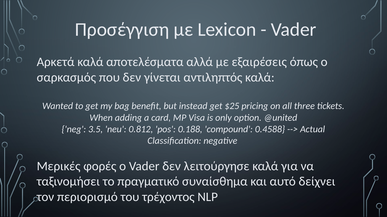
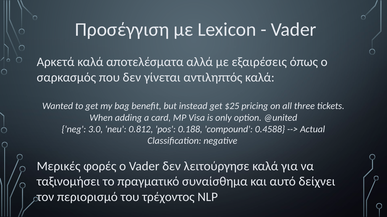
3.5: 3.5 -> 3.0 (96, 130)
